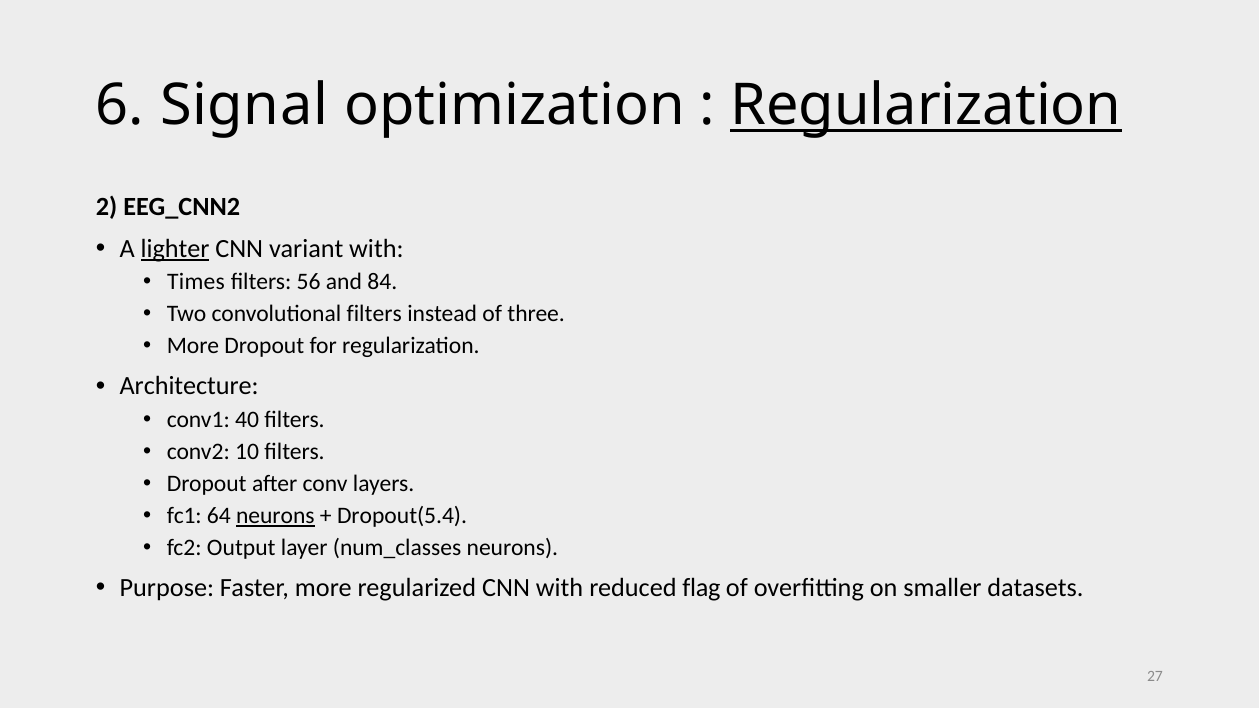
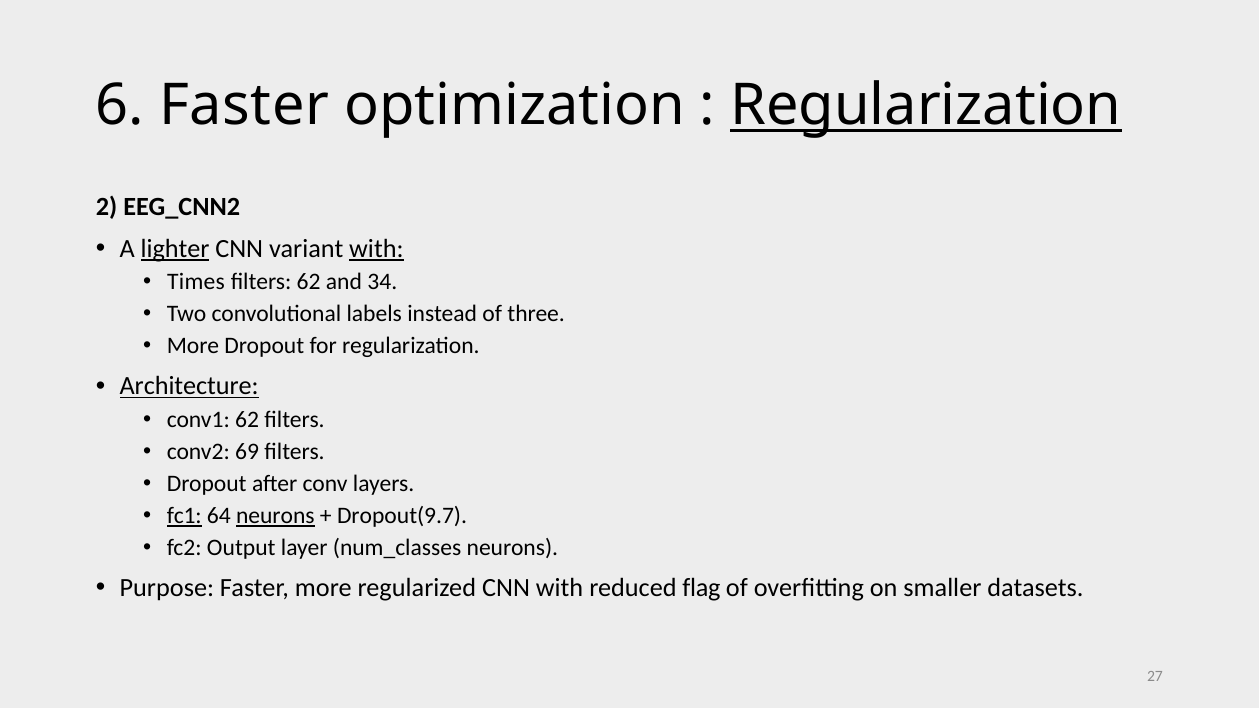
6 Signal: Signal -> Faster (244, 106)
with underline: none -> present (376, 249)
filters 56: 56 -> 62 (309, 282)
84: 84 -> 34 (382, 282)
convolutional filters: filters -> labels (374, 314)
Architecture underline: none -> present (189, 386)
conv1 40: 40 -> 62 (247, 420)
10: 10 -> 69 (247, 452)
fc1 underline: none -> present (184, 516)
Dropout(5.4: Dropout(5.4 -> Dropout(9.7 (402, 516)
